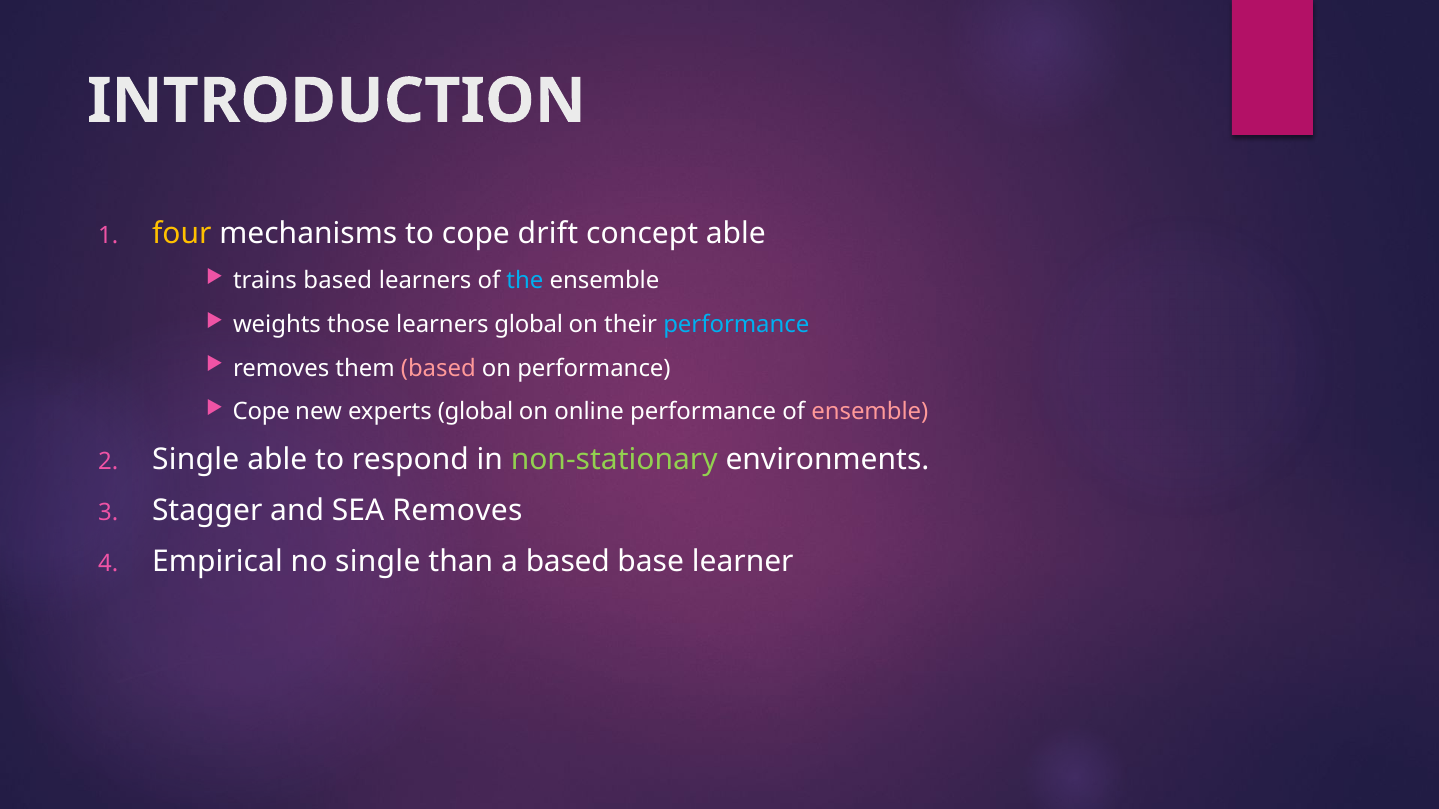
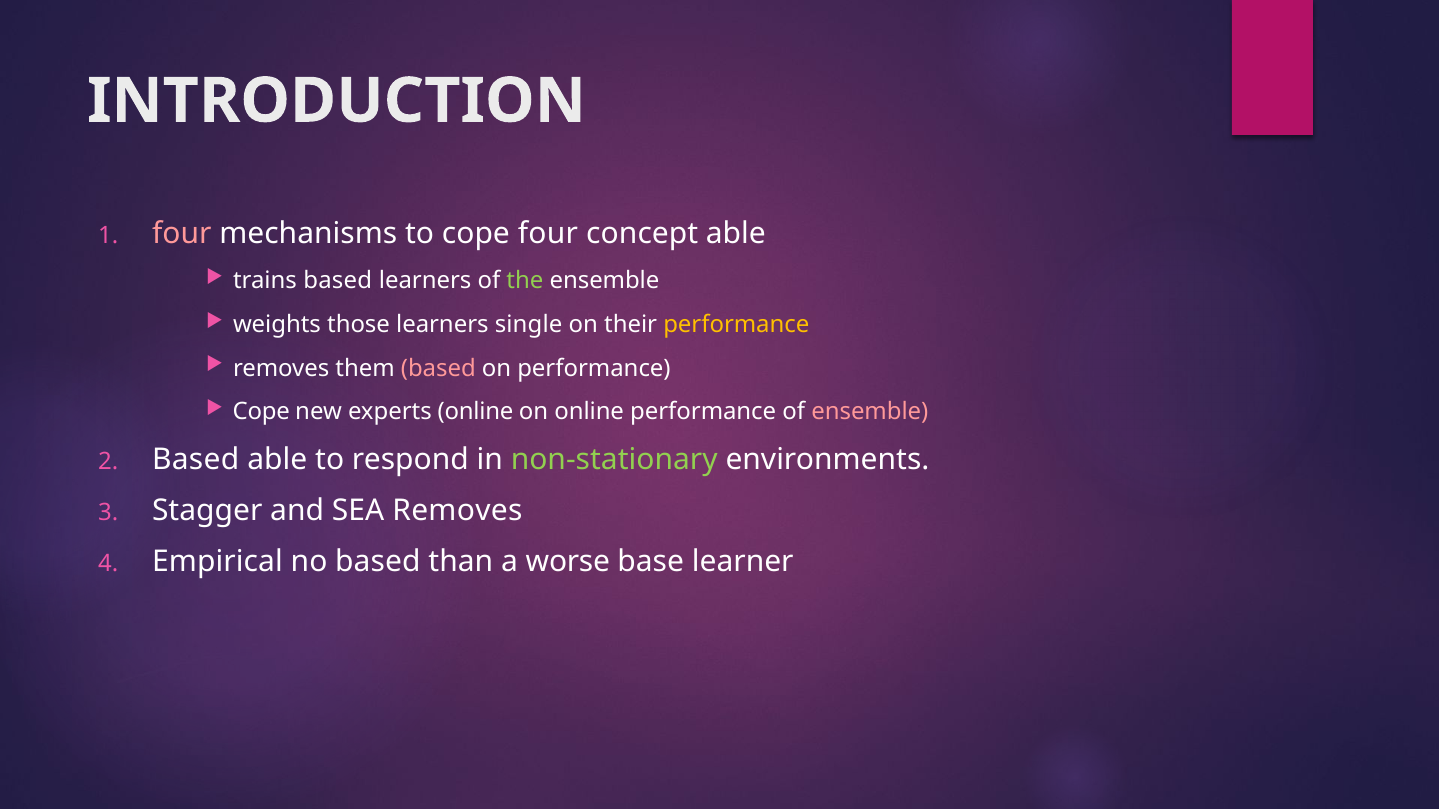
four colour: yellow -> pink (182, 234)
cope drift: drift -> four (548, 234)
the colour: light blue -> light green (525, 281)
learners global: global -> single (529, 325)
performance colour: light blue -> yellow (736, 325)
experts global: global -> online (476, 412)
Single: Single -> Based (196, 460)
no single: single -> based (378, 562)
a based: based -> worse (568, 562)
